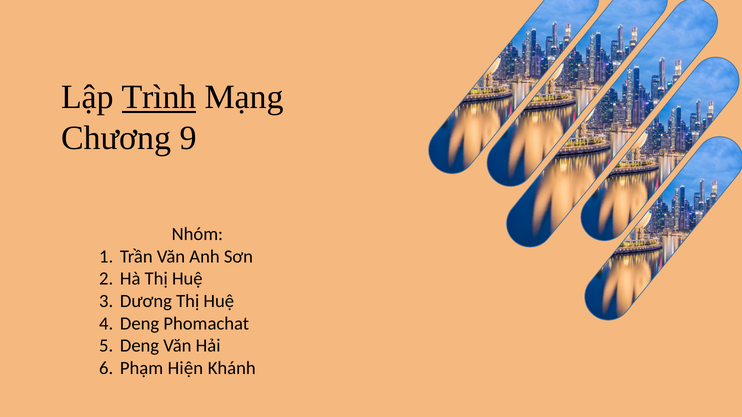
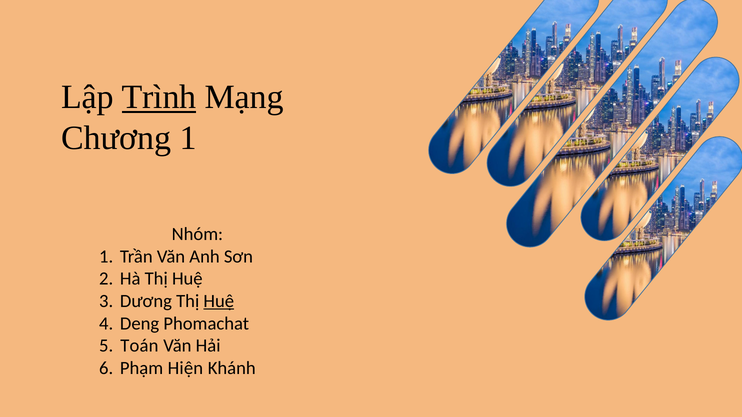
Chương 9: 9 -> 1 (188, 138)
Huệ underline: none -> present (219, 301)
5 Deng: Deng -> Toán (139, 346)
